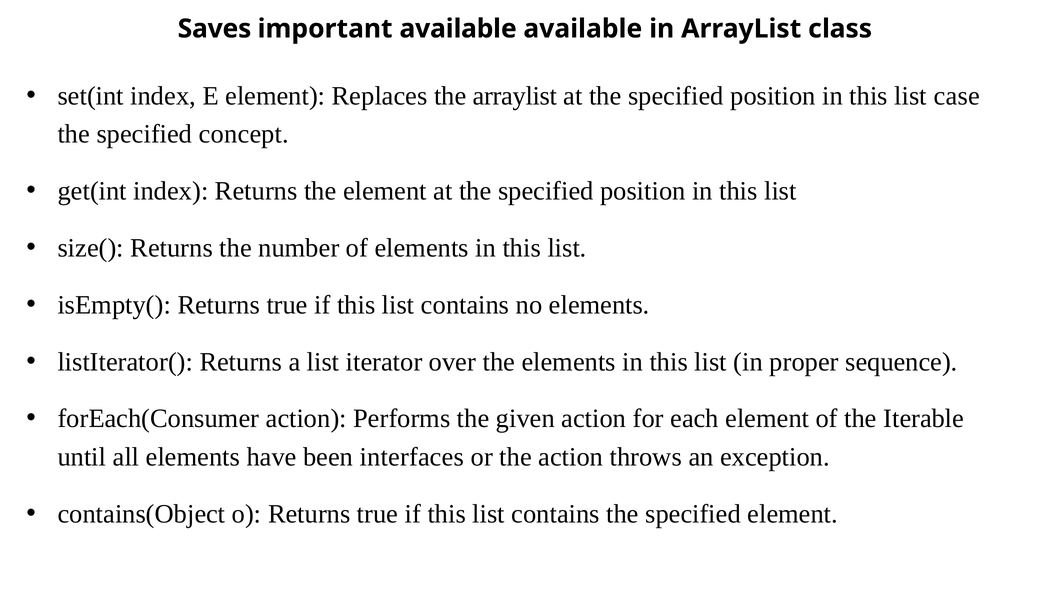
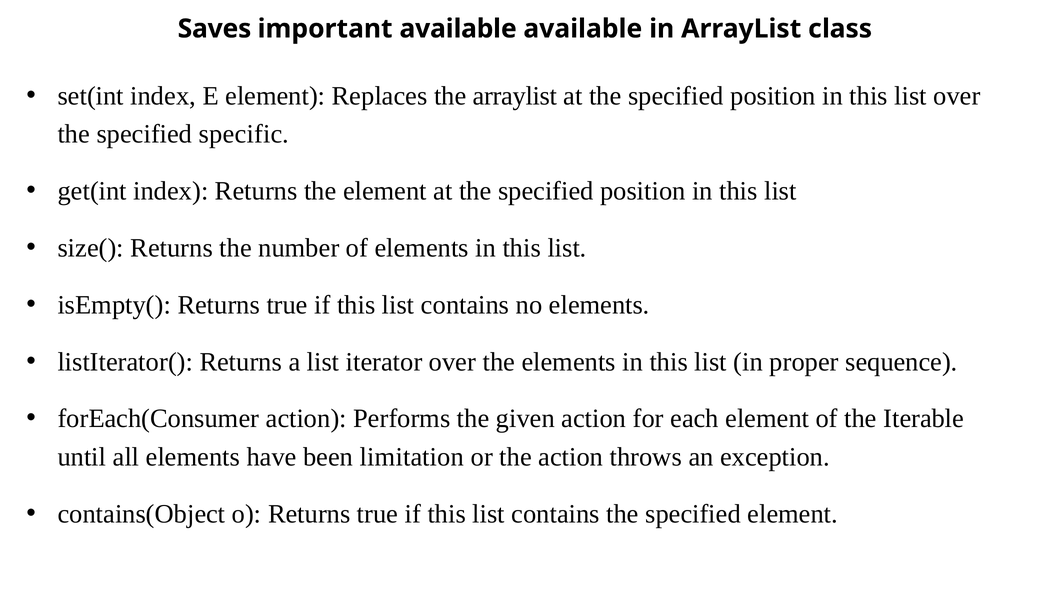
list case: case -> over (957, 96)
concept: concept -> specific (244, 134)
interfaces: interfaces -> limitation (412, 457)
